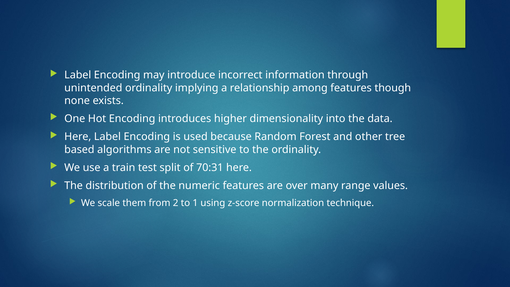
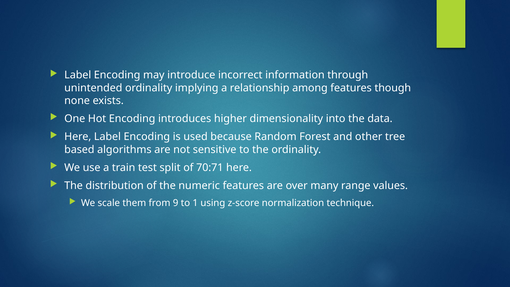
70:31: 70:31 -> 70:71 (210, 168)
2: 2 -> 9 (176, 203)
